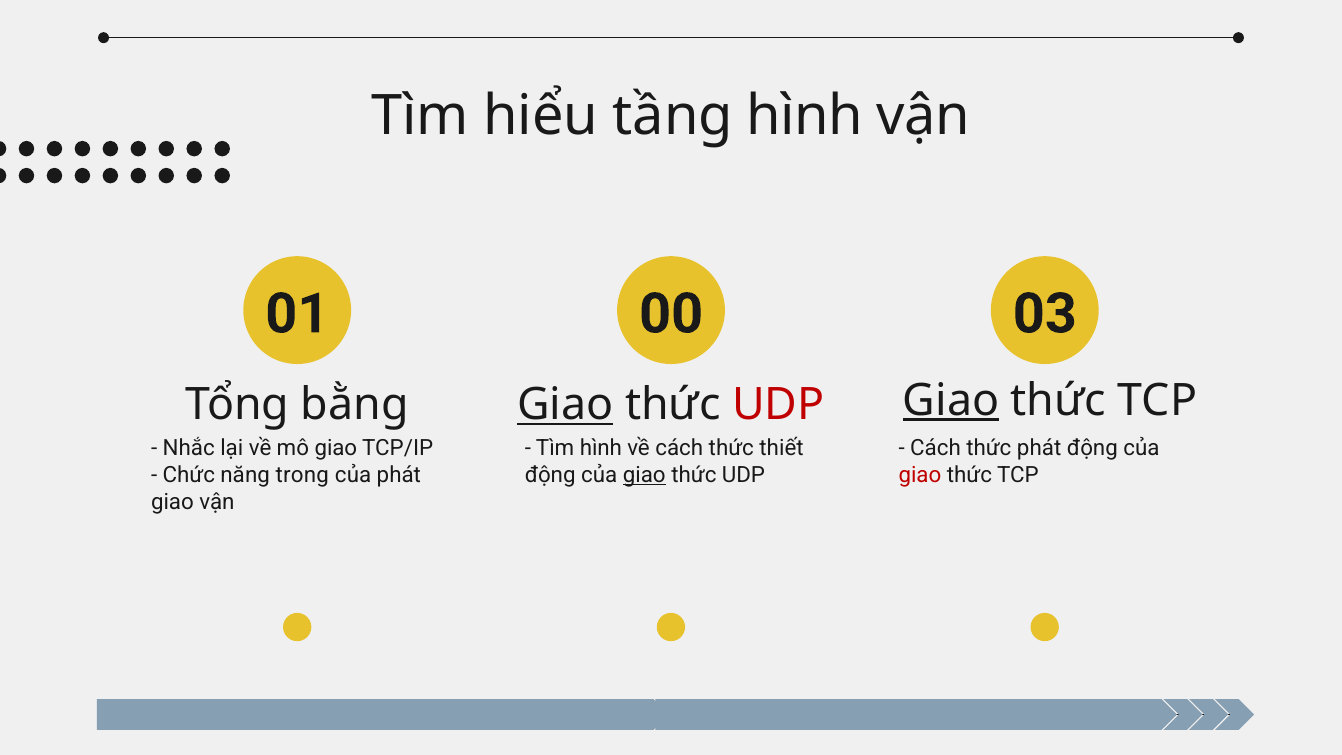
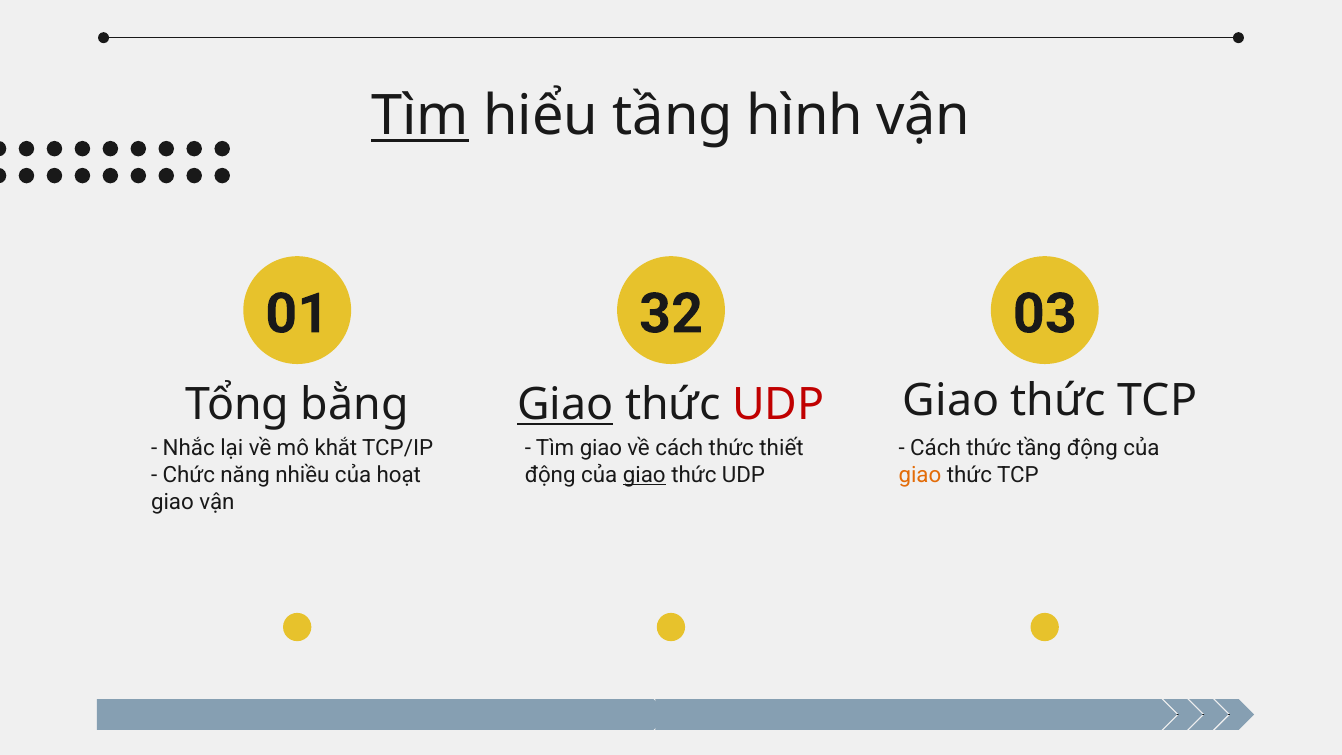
Tìm underline: none -> present (420, 116)
00: 00 -> 32 (671, 314)
Giao underline: present -> none (951, 400)
mô giao: giao -> khắt (336, 448)
Tìm hình: hình -> giao (601, 448)
thức phát: phát -> tầng (1039, 448)
trong: trong -> nhiều (302, 475)
của phát: phát -> hoạt (399, 475)
giao colour: red -> orange (920, 475)
